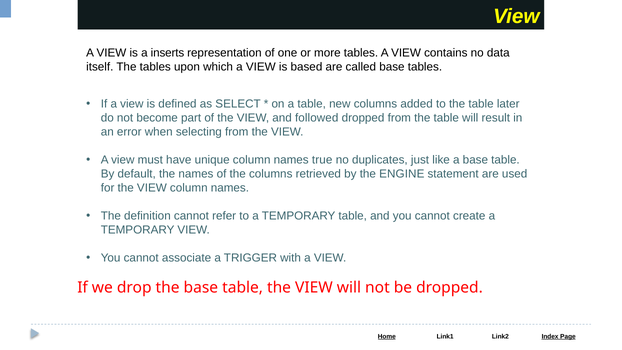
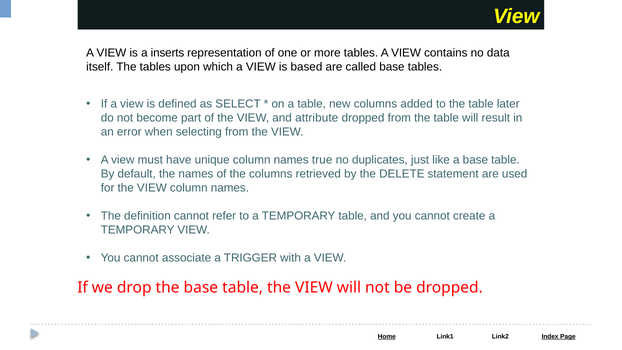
followed: followed -> attribute (317, 118)
ENGINE: ENGINE -> DELETE (402, 174)
